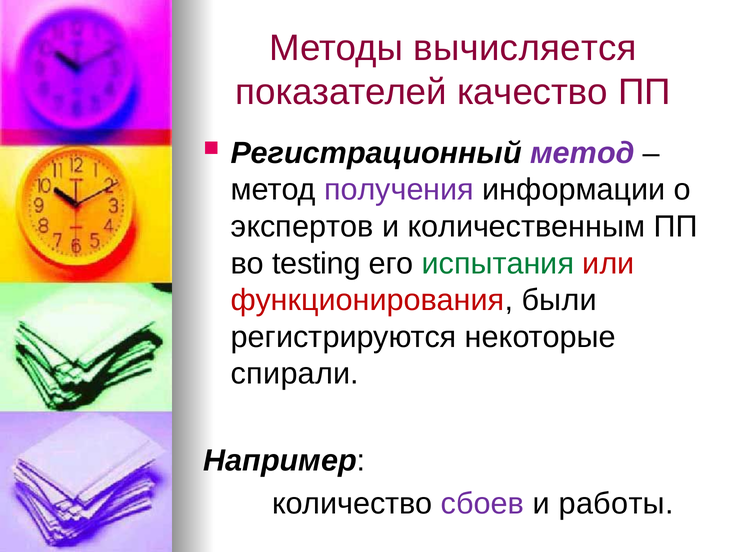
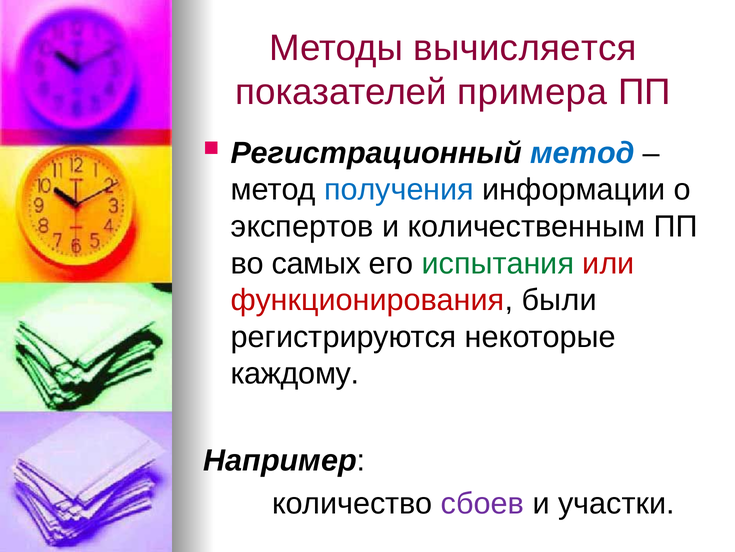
качество: качество -> примера (532, 92)
метод colour: purple -> blue (582, 153)
получения colour: purple -> blue (399, 190)
testing: testing -> самых (316, 263)
спирали: спирали -> каждому (295, 373)
работы: работы -> участки (616, 503)
